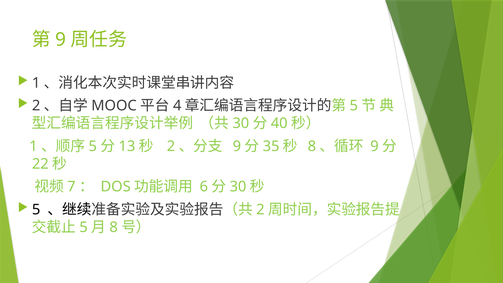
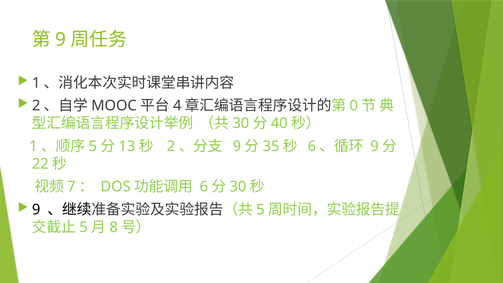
5: 5 -> 0 (354, 106)
8: 8 -> 6 (312, 146)
5: 5 -> 9 (36, 210)
2: 2 -> 5 (260, 210)
